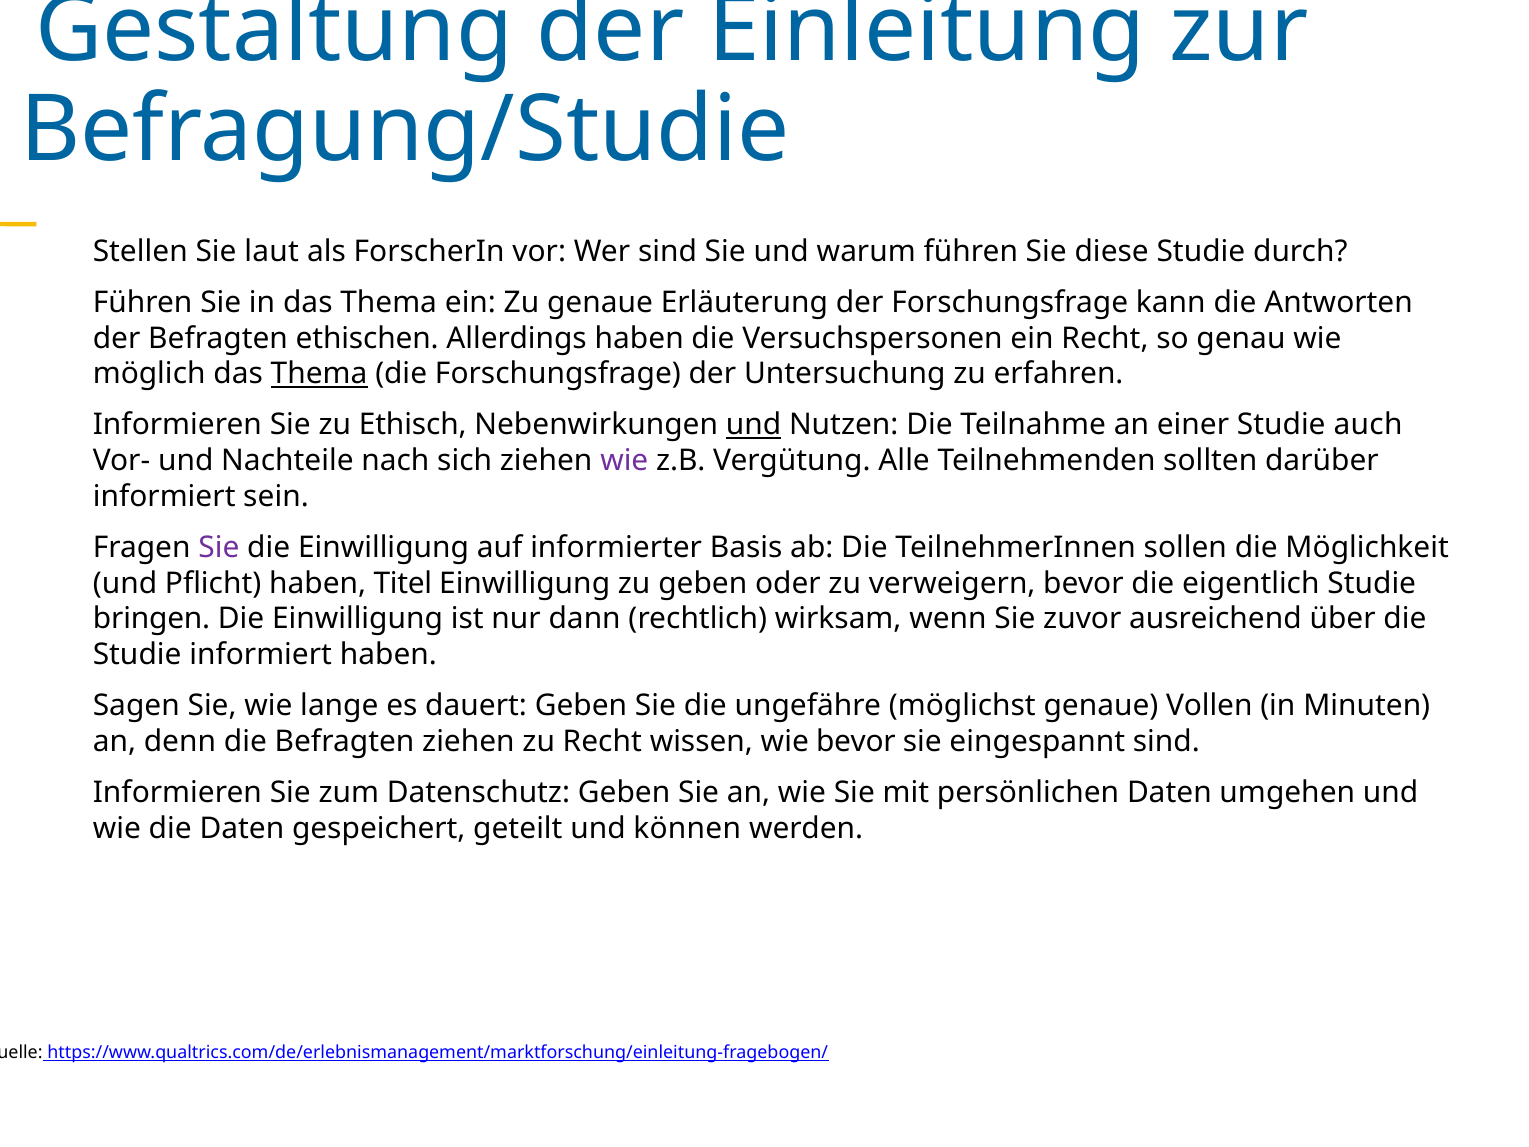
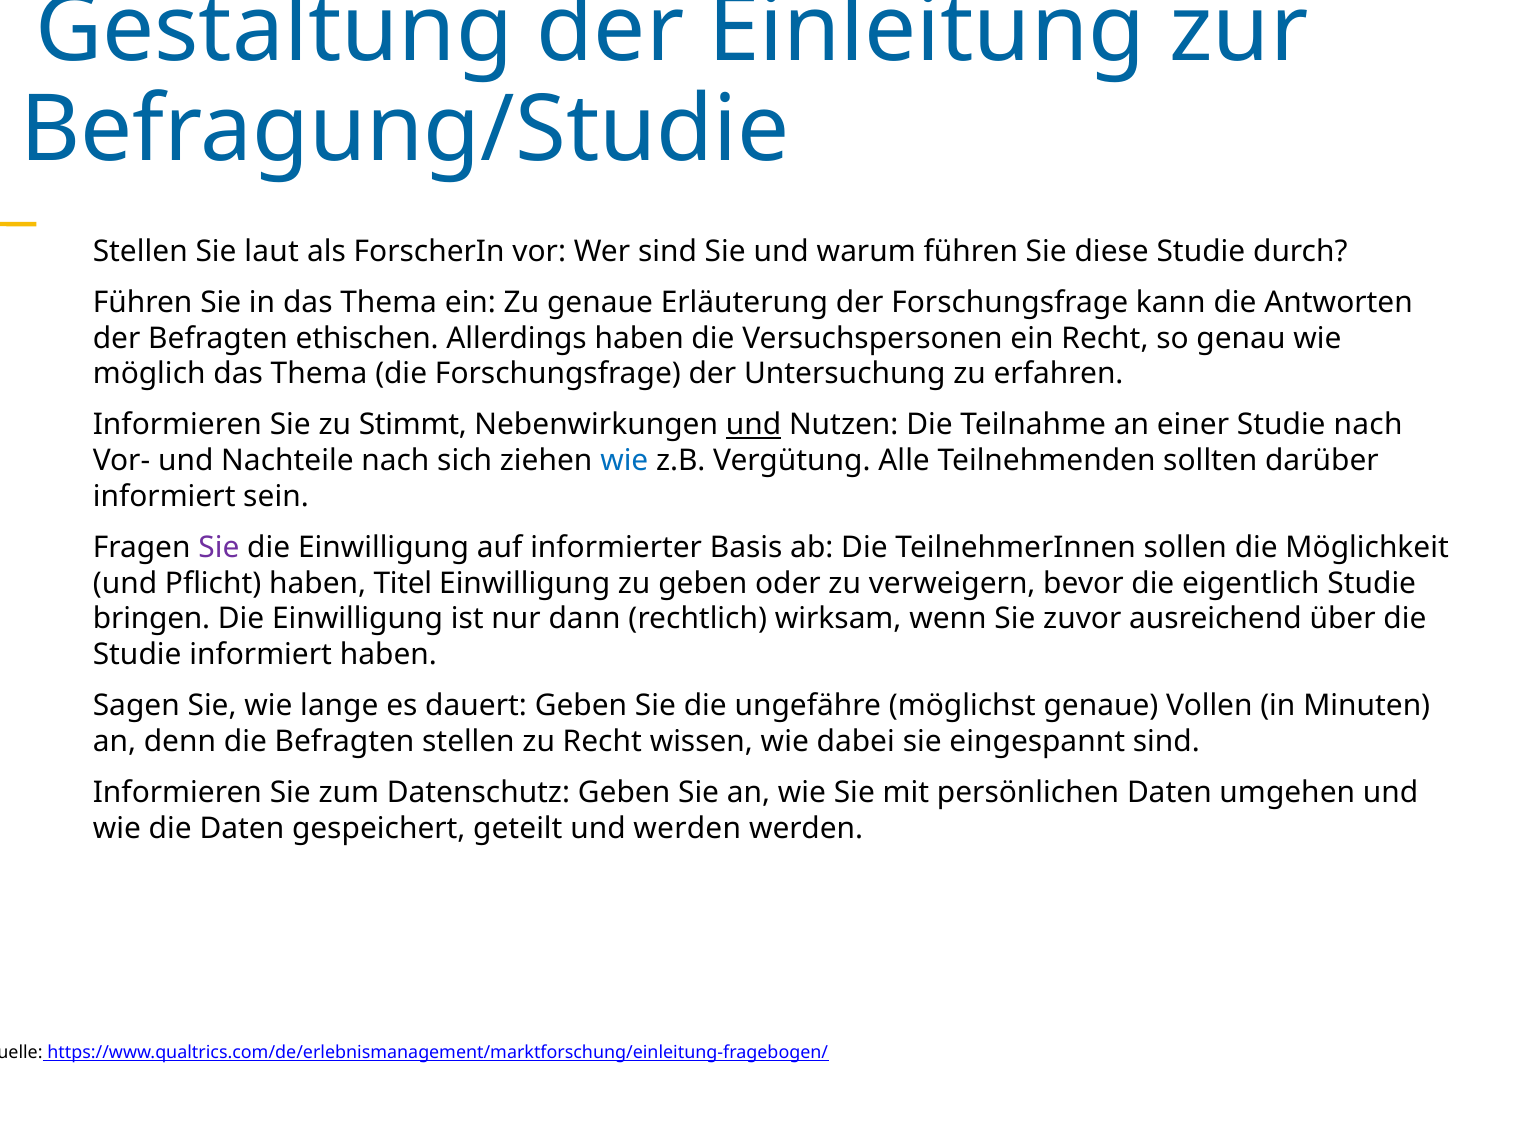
Thema underline: present -> none (319, 374)
Ethisch: Ethisch -> Stimmt (413, 425)
Studie auch: auch -> nach (1368, 425)
wie colour: purple -> blue (624, 461)
Befragten ziehen: ziehen -> stellen (468, 741)
wie bevor: bevor -> dabei (856, 741)
und können: können -> werden (687, 828)
